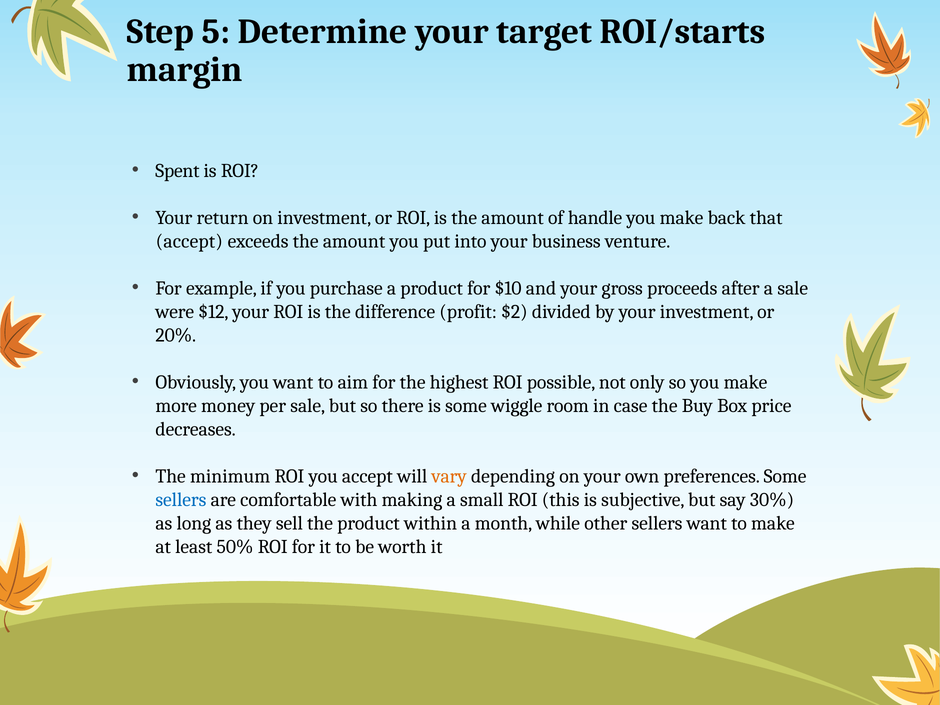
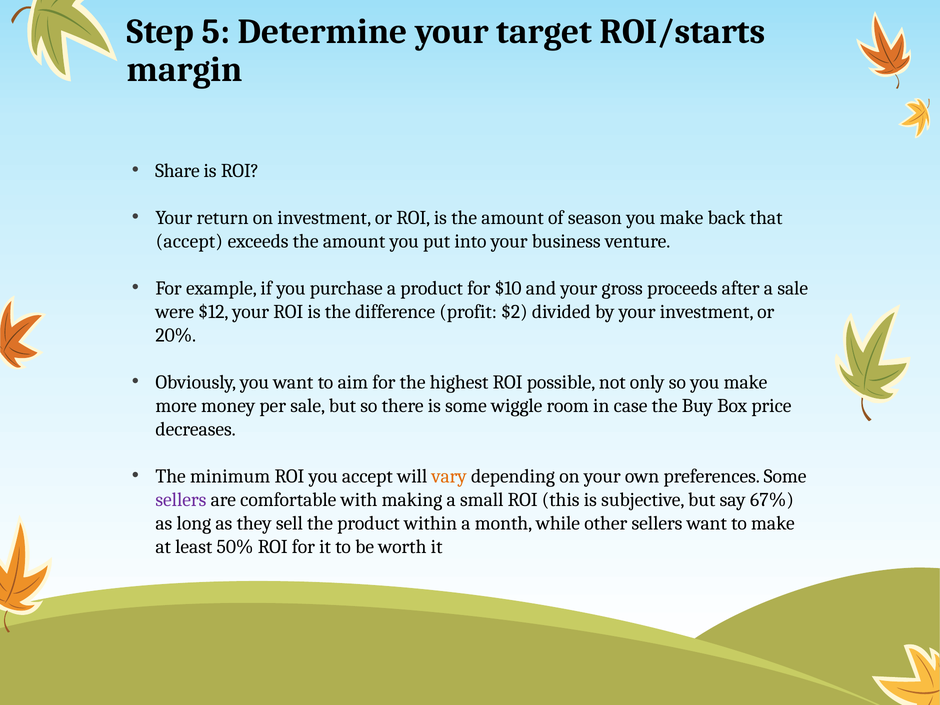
Spent: Spent -> Share (177, 171)
handle: handle -> season (595, 218)
sellers colour: blue -> purple (181, 500)
30%: 30% -> 67% (772, 500)
